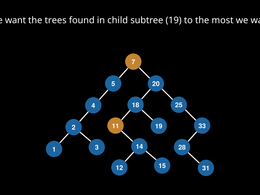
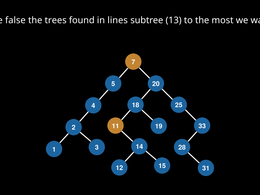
want: want -> false (15, 20)
child: child -> lines (118, 20)
subtree 19: 19 -> 13 (174, 20)
